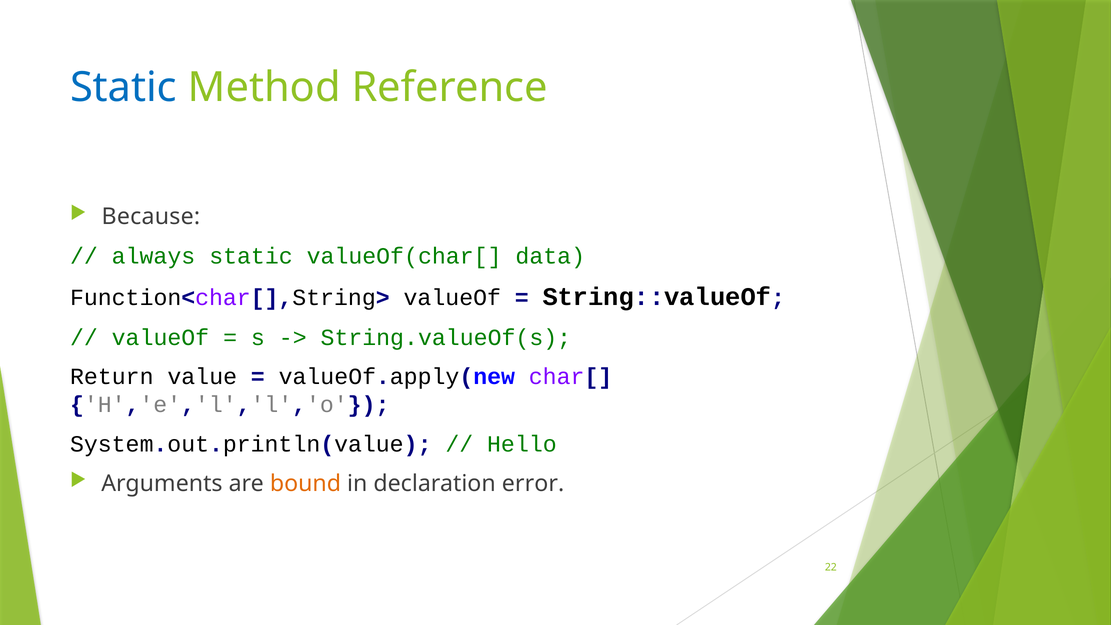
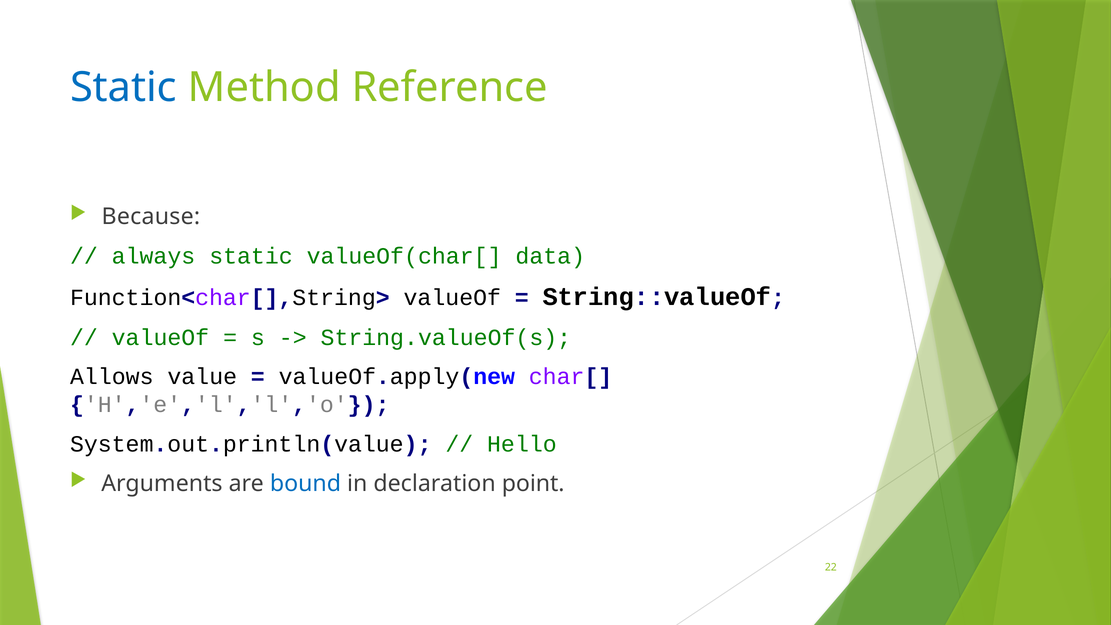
Return: Return -> Allows (112, 377)
bound colour: orange -> blue (305, 483)
error: error -> point (533, 483)
